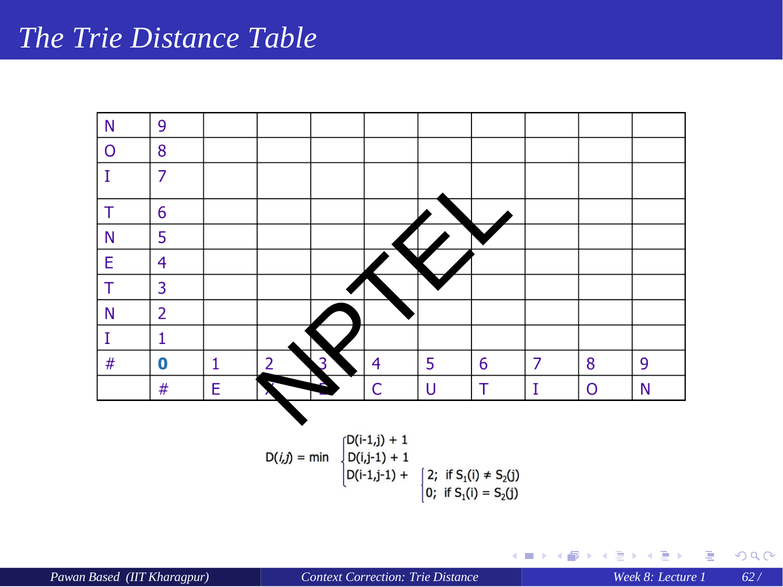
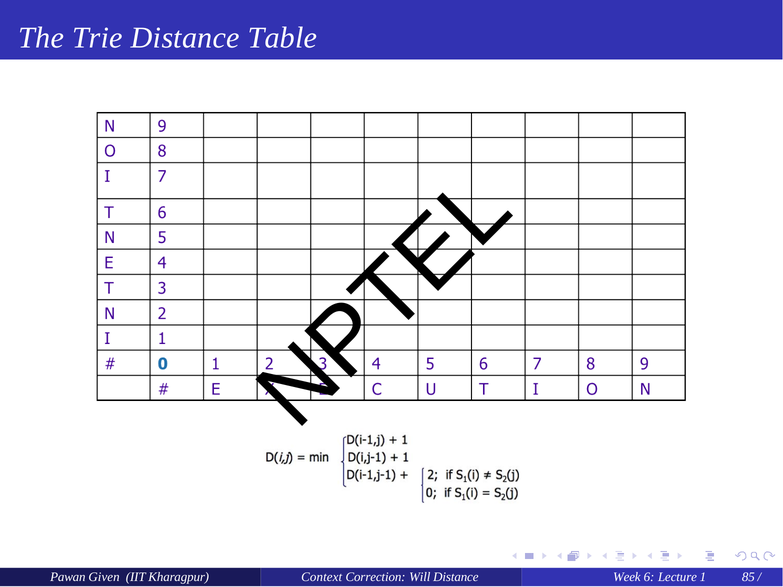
Based: Based -> Given (104, 578)
Correction Trie: Trie -> Will (420, 578)
8: 8 -> 6 (649, 578)
62: 62 -> 85 (748, 578)
